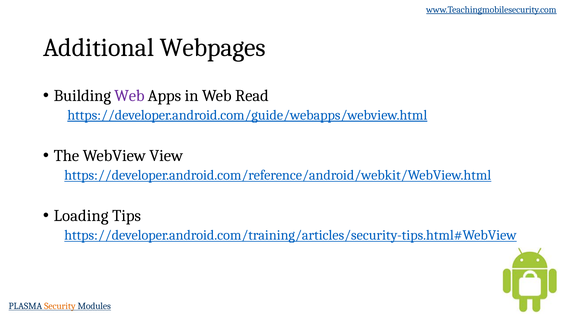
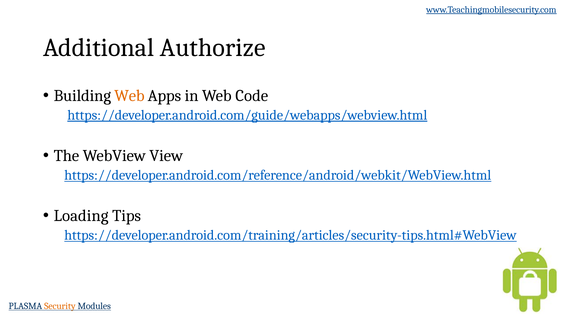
Webpages: Webpages -> Authorize (213, 47)
Web colour: purple -> orange (129, 96)
Read: Read -> Code (252, 96)
